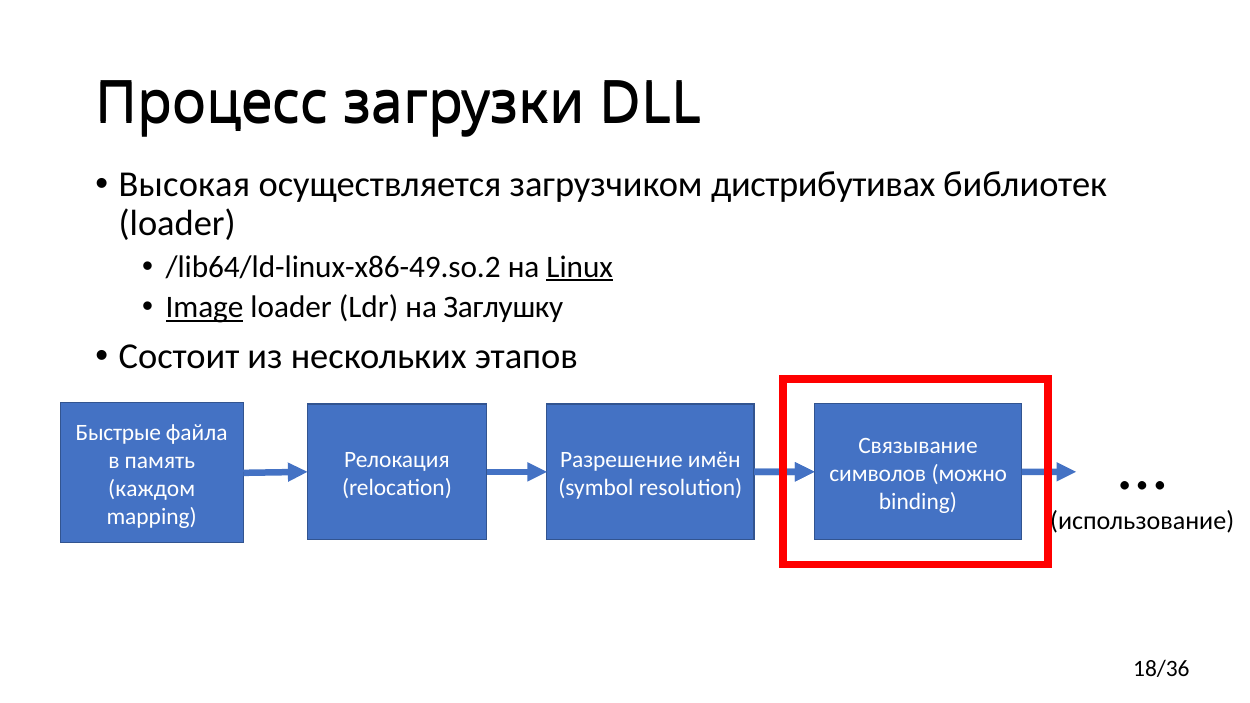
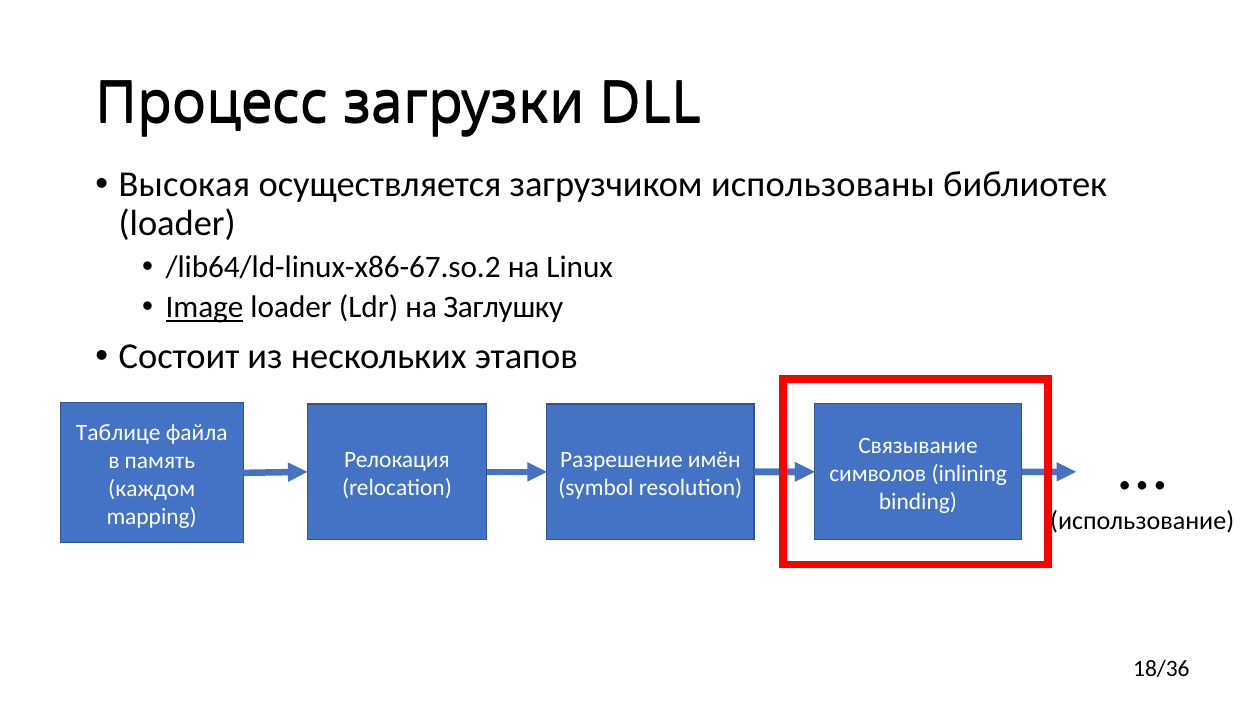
дистрибутивах: дистрибутивах -> использованы (823, 185)
/lib64/ld-linux-x86-49.so.2: /lib64/ld-linux-x86-49.so.2 -> /lib64/ld-linux-x86-67.so.2 (333, 267)
Linux underline: present -> none (580, 267)
Быстрые: Быстрые -> Таблице (118, 432)
можно: можно -> inlining (969, 473)
